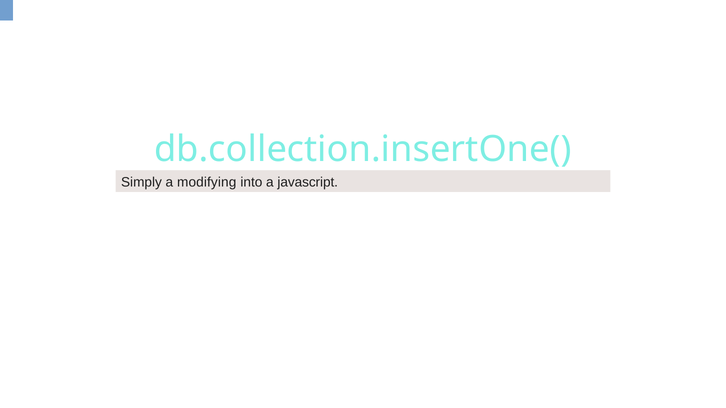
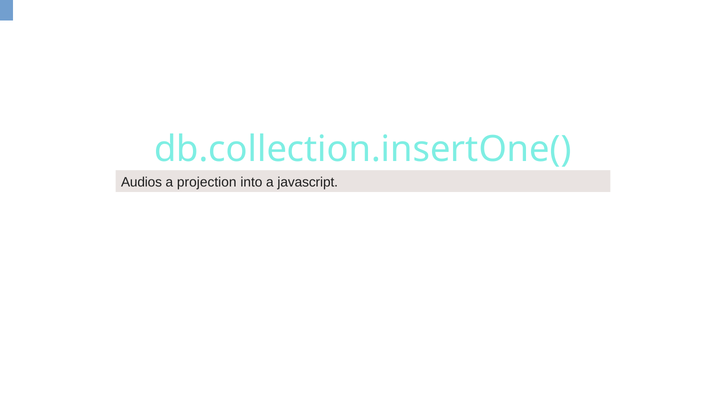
Simply: Simply -> Audios (142, 182)
modifying: modifying -> projection (207, 182)
